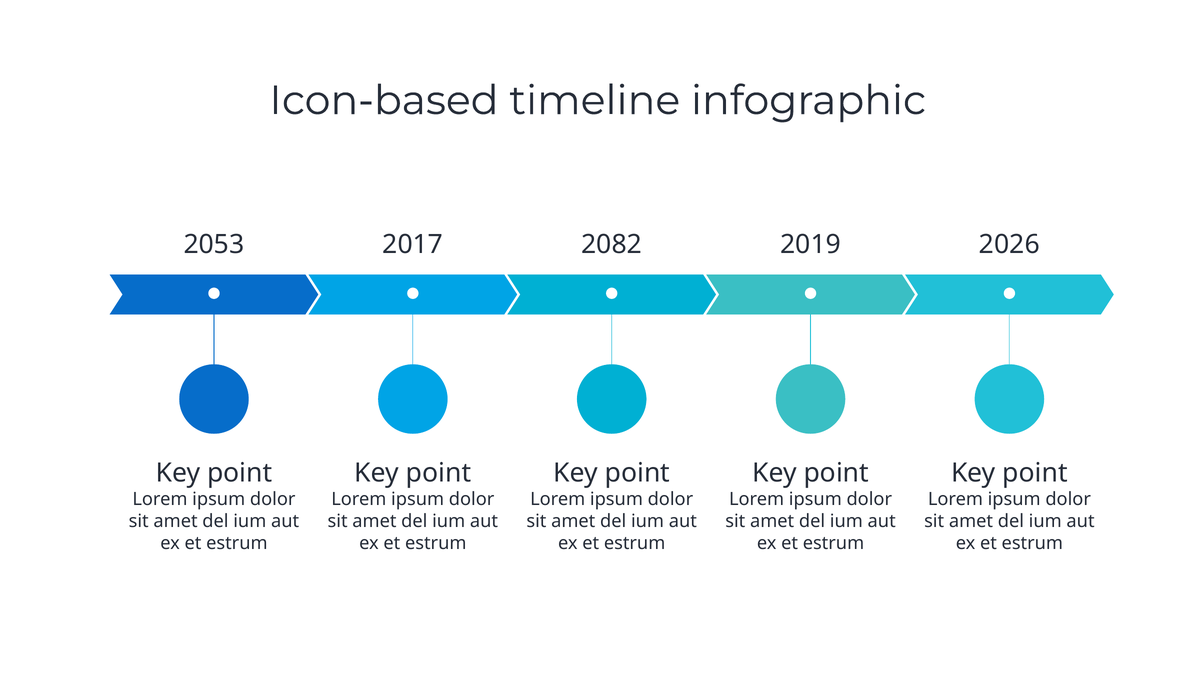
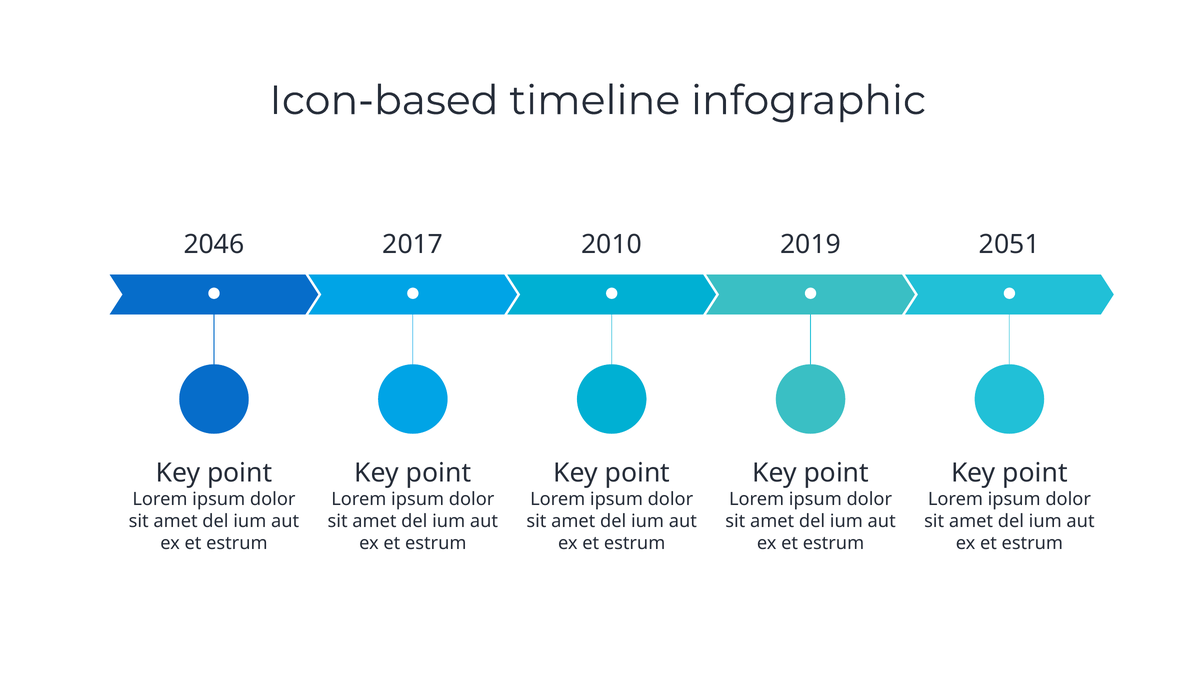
2053: 2053 -> 2046 (214, 245)
2082: 2082 -> 2010 (612, 245)
2026: 2026 -> 2051 (1009, 245)
